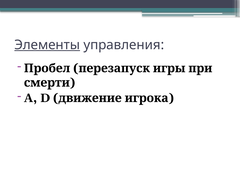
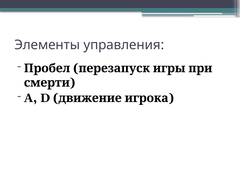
Элементы underline: present -> none (47, 45)
